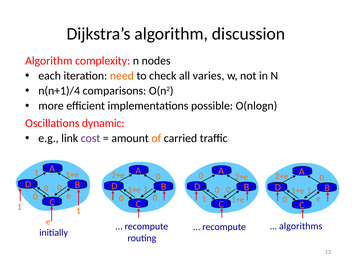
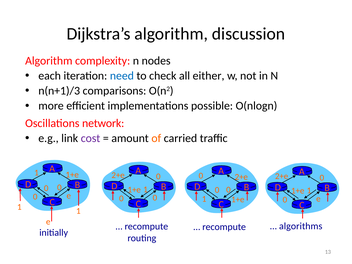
need colour: orange -> blue (122, 76)
varies: varies -> either (209, 76)
n(n+1)/4: n(n+1)/4 -> n(n+1)/3 (59, 91)
dynamic: dynamic -> network (103, 123)
